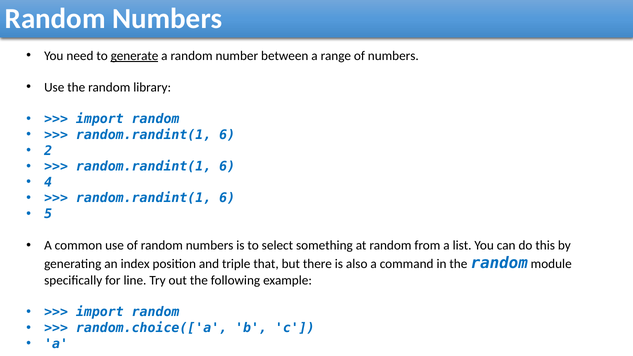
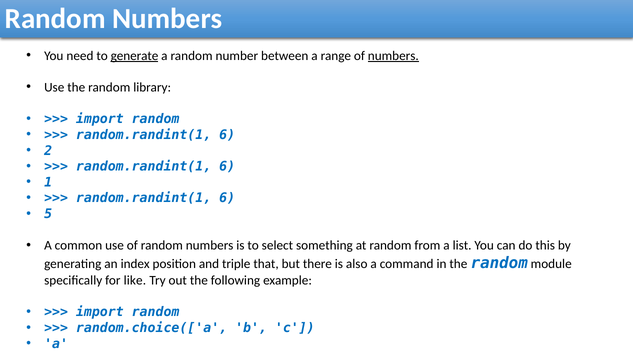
numbers underline: none -> present (393, 56)
4: 4 -> 1 (48, 182)
line: line -> like (135, 280)
